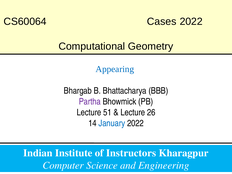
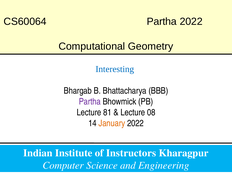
CS60064 Cases: Cases -> Partha (162, 22)
Appearing: Appearing -> Interesting (115, 69)
51: 51 -> 81 (107, 112)
26: 26 -> 08 (151, 112)
January colour: blue -> orange (112, 123)
